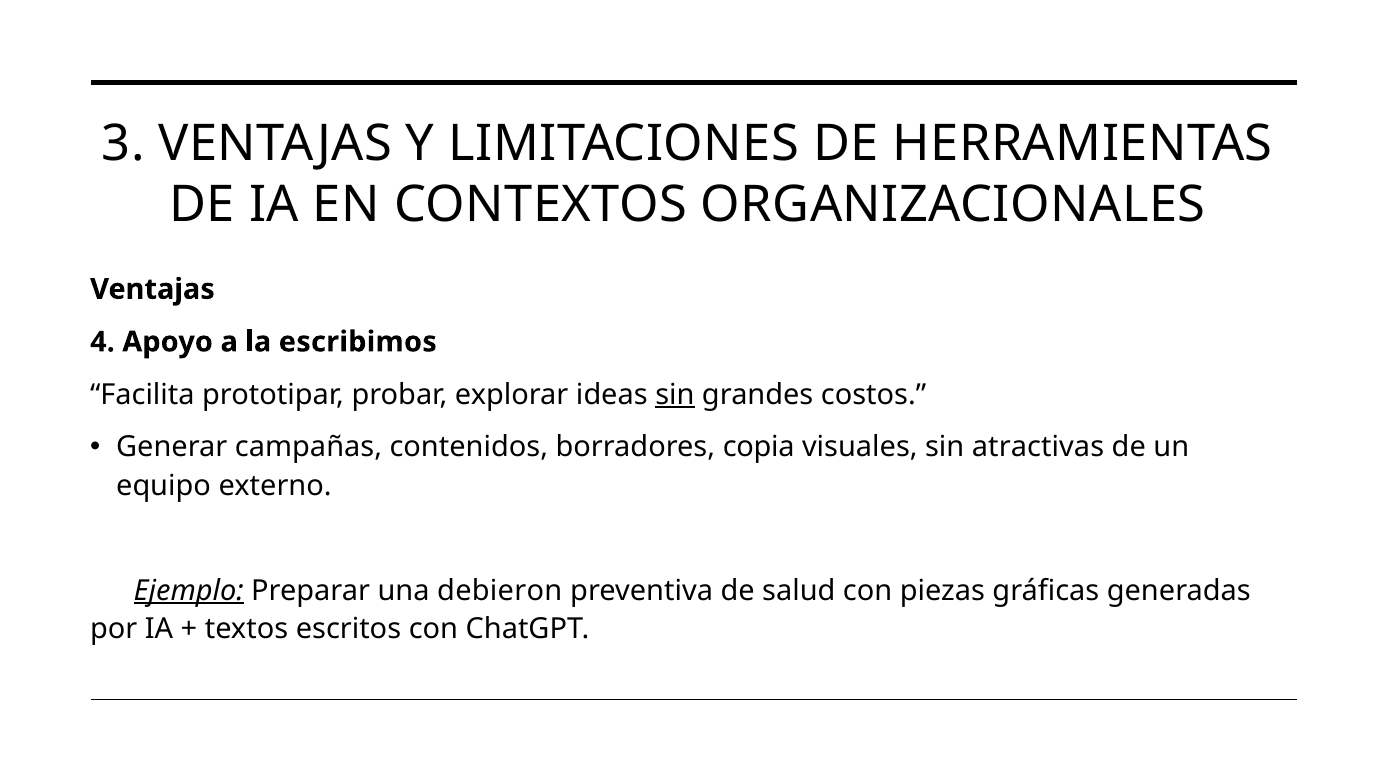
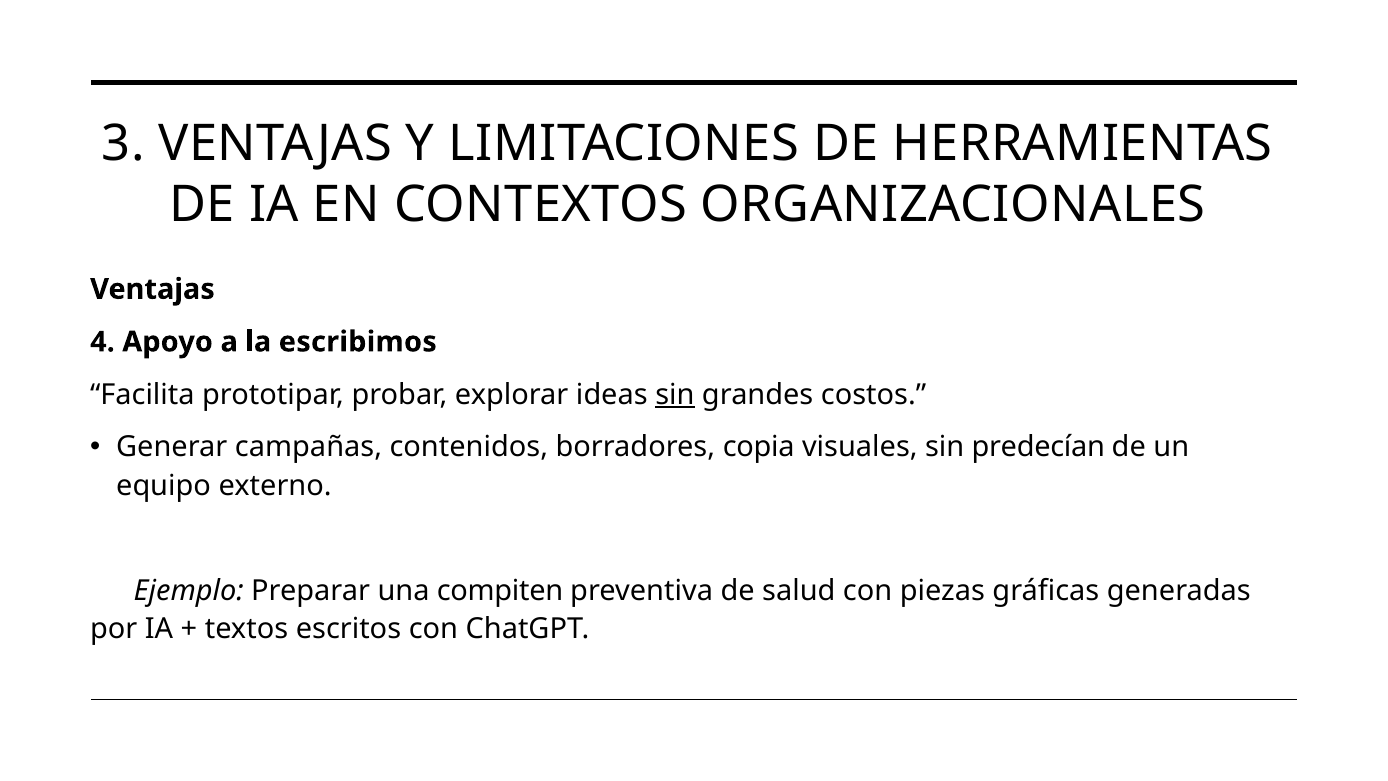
atractivas: atractivas -> predecían (1038, 447)
Ejemplo underline: present -> none (189, 591)
debieron: debieron -> compiten (500, 591)
